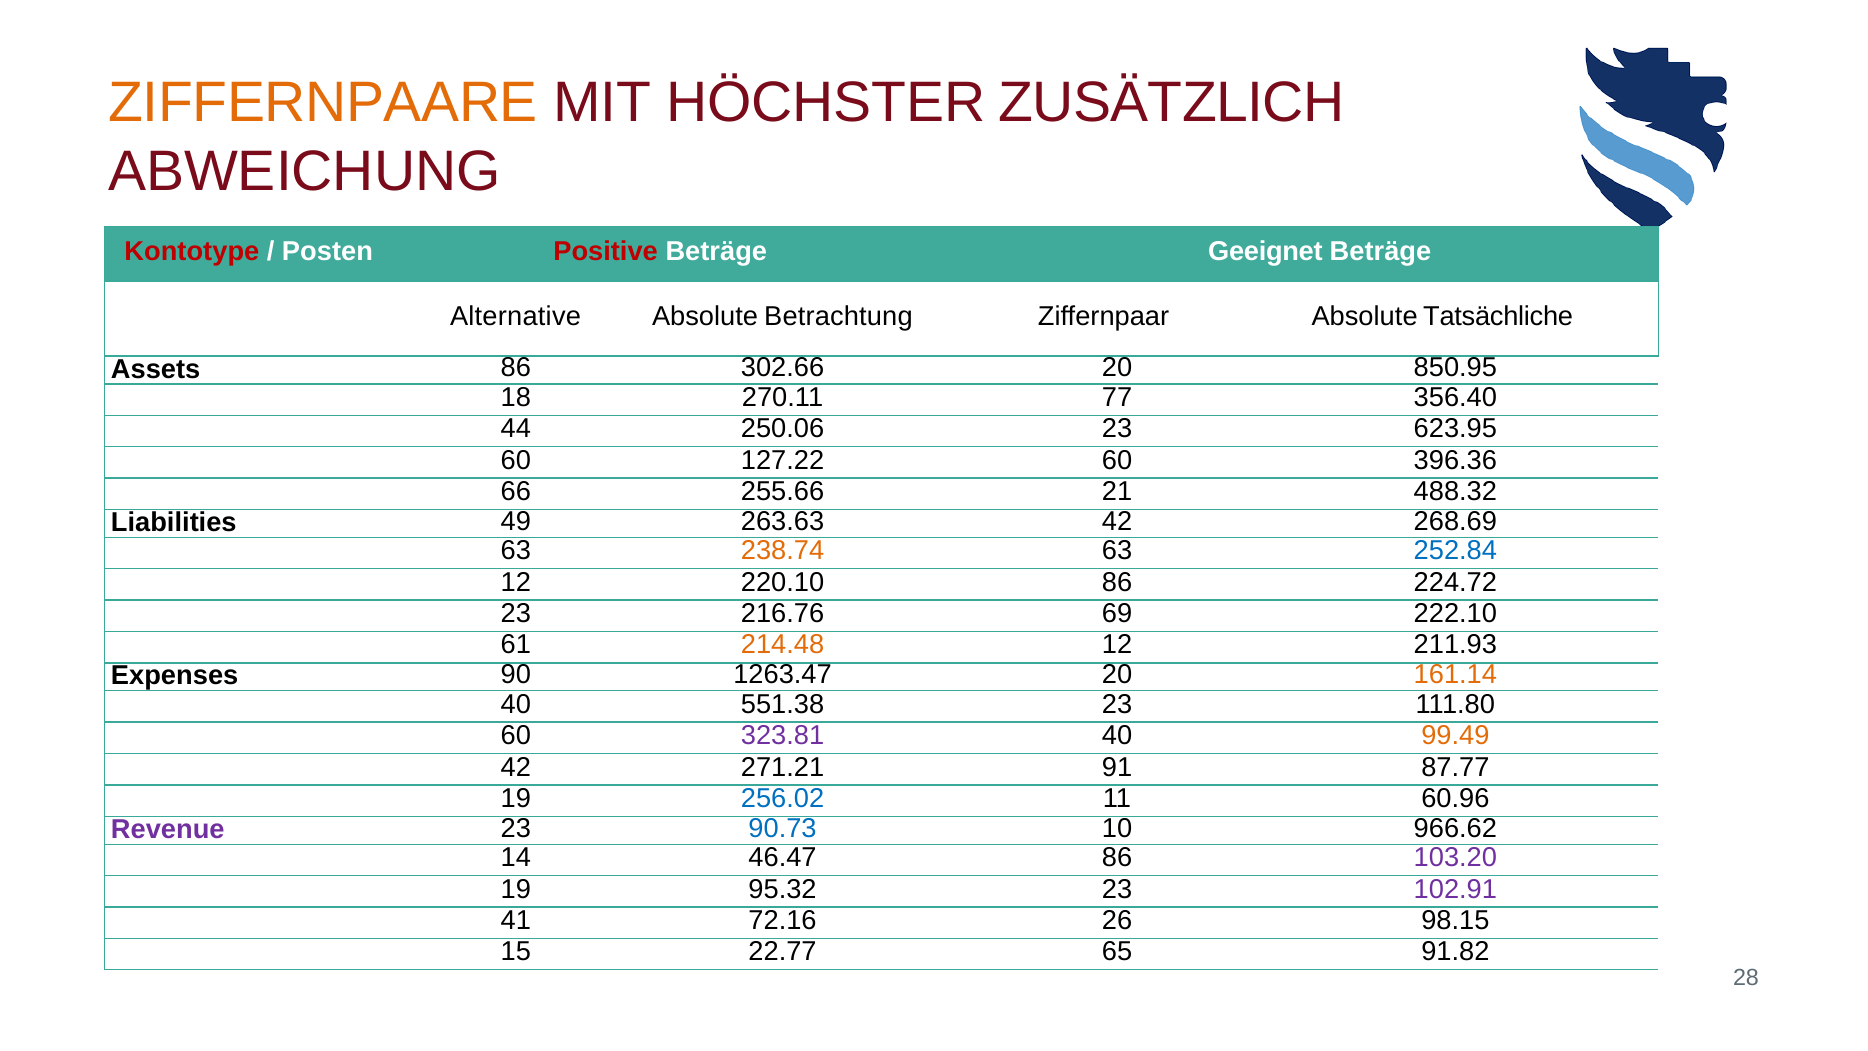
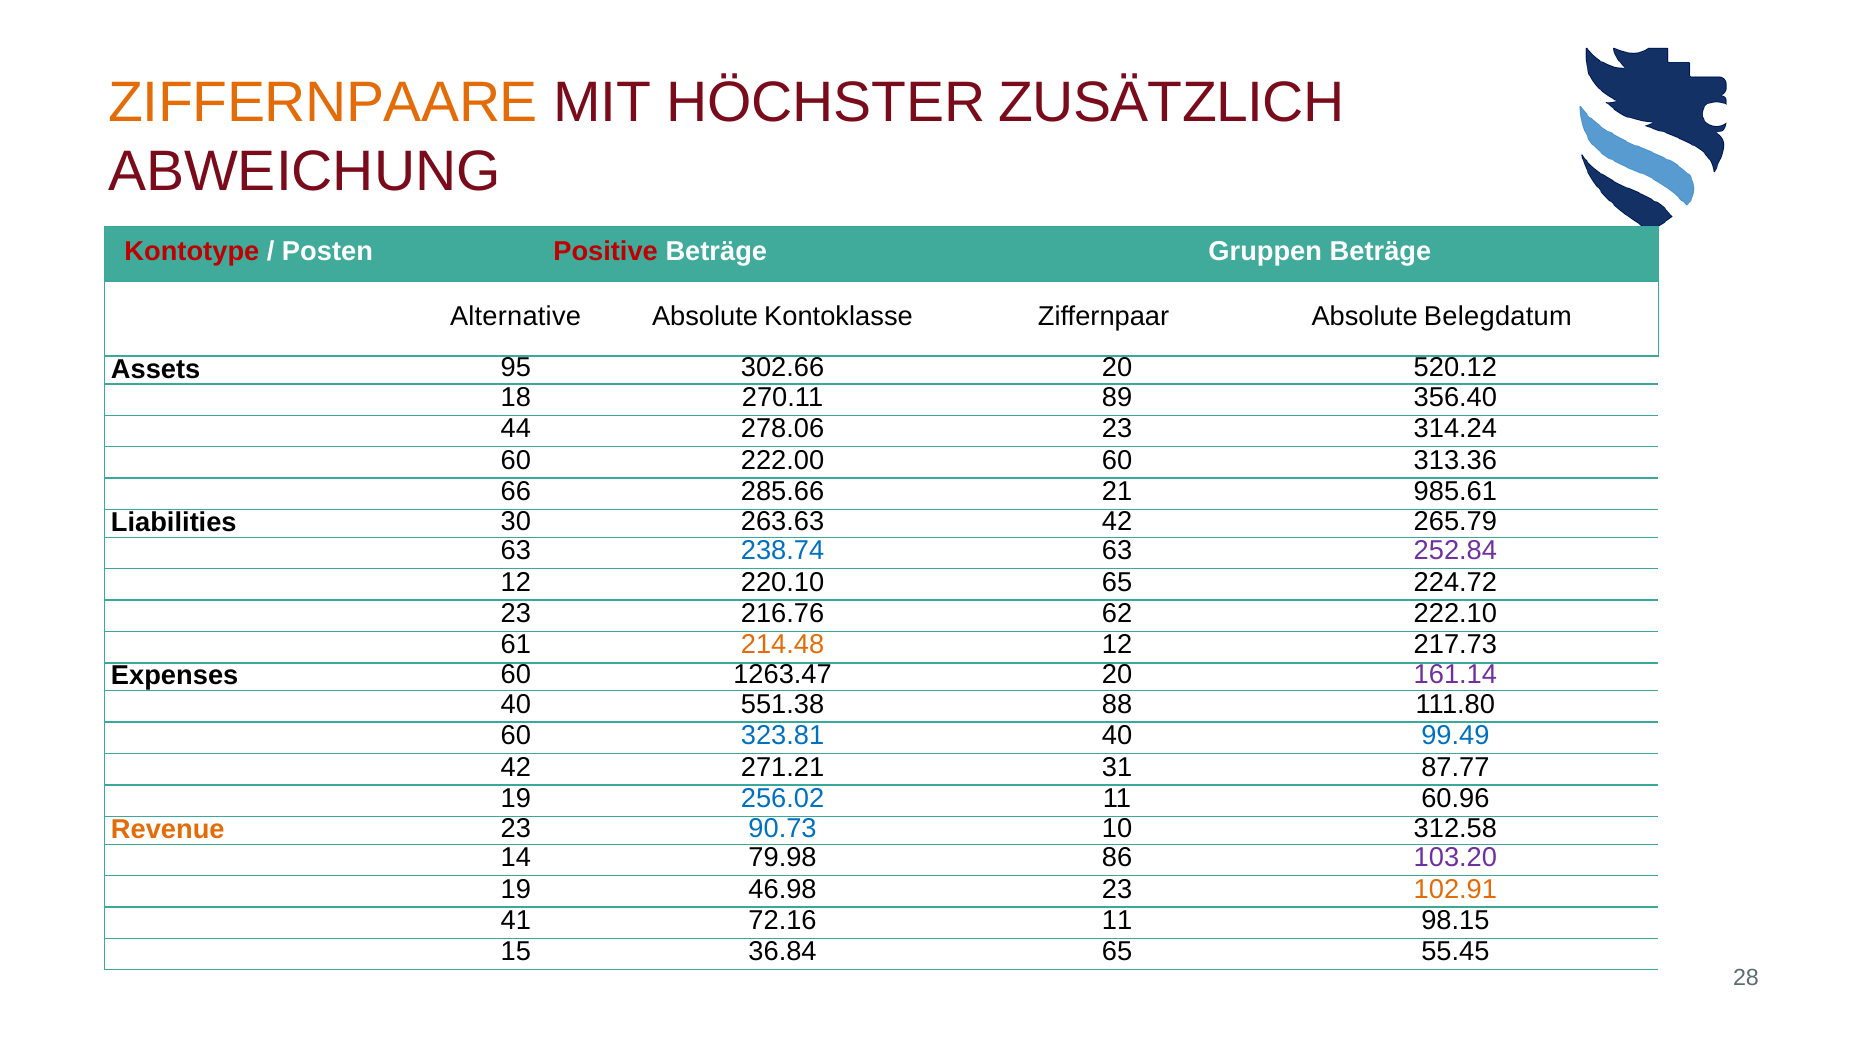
Geeignet: Geeignet -> Gruppen (1265, 251)
Betrachtung: Betrachtung -> Kontoklasse (839, 316)
Tatsächliche: Tatsächliche -> Belegdatum (1498, 316)
Assets 86: 86 -> 95 (516, 368)
850.95: 850.95 -> 520.12 (1455, 368)
77: 77 -> 89 (1117, 397)
250.06: 250.06 -> 278.06 (783, 429)
623.95: 623.95 -> 314.24 (1455, 429)
127.22: 127.22 -> 222.00 (783, 460)
396.36: 396.36 -> 313.36 (1455, 460)
255.66: 255.66 -> 285.66 (783, 491)
488.32: 488.32 -> 985.61 (1455, 491)
49: 49 -> 30 (516, 521)
268.69: 268.69 -> 265.79 (1455, 521)
238.74 colour: orange -> blue (783, 551)
252.84 colour: blue -> purple (1455, 551)
220.10 86: 86 -> 65 (1117, 582)
69: 69 -> 62 (1117, 613)
211.93: 211.93 -> 217.73 (1455, 645)
Expenses 90: 90 -> 60 (516, 674)
161.14 colour: orange -> purple (1455, 674)
551.38 23: 23 -> 88 (1117, 704)
323.81 colour: purple -> blue (783, 735)
99.49 colour: orange -> blue (1455, 735)
91: 91 -> 31 (1117, 767)
Revenue colour: purple -> orange (168, 829)
966.62: 966.62 -> 312.58 (1455, 828)
46.47: 46.47 -> 79.98 (783, 857)
95.32: 95.32 -> 46.98 (783, 889)
102.91 colour: purple -> orange (1455, 889)
72.16 26: 26 -> 11 (1117, 920)
22.77: 22.77 -> 36.84 (783, 952)
91.82: 91.82 -> 55.45 (1455, 952)
